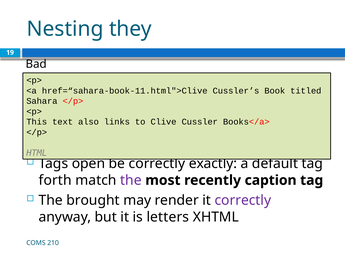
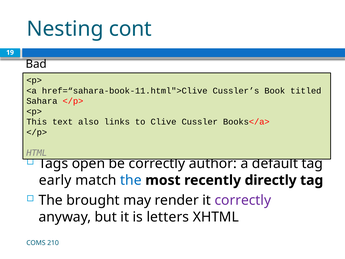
they: they -> cont (130, 29)
exactly: exactly -> author (213, 163)
forth: forth -> early (55, 180)
the colour: purple -> blue (131, 180)
caption: caption -> directly (271, 180)
